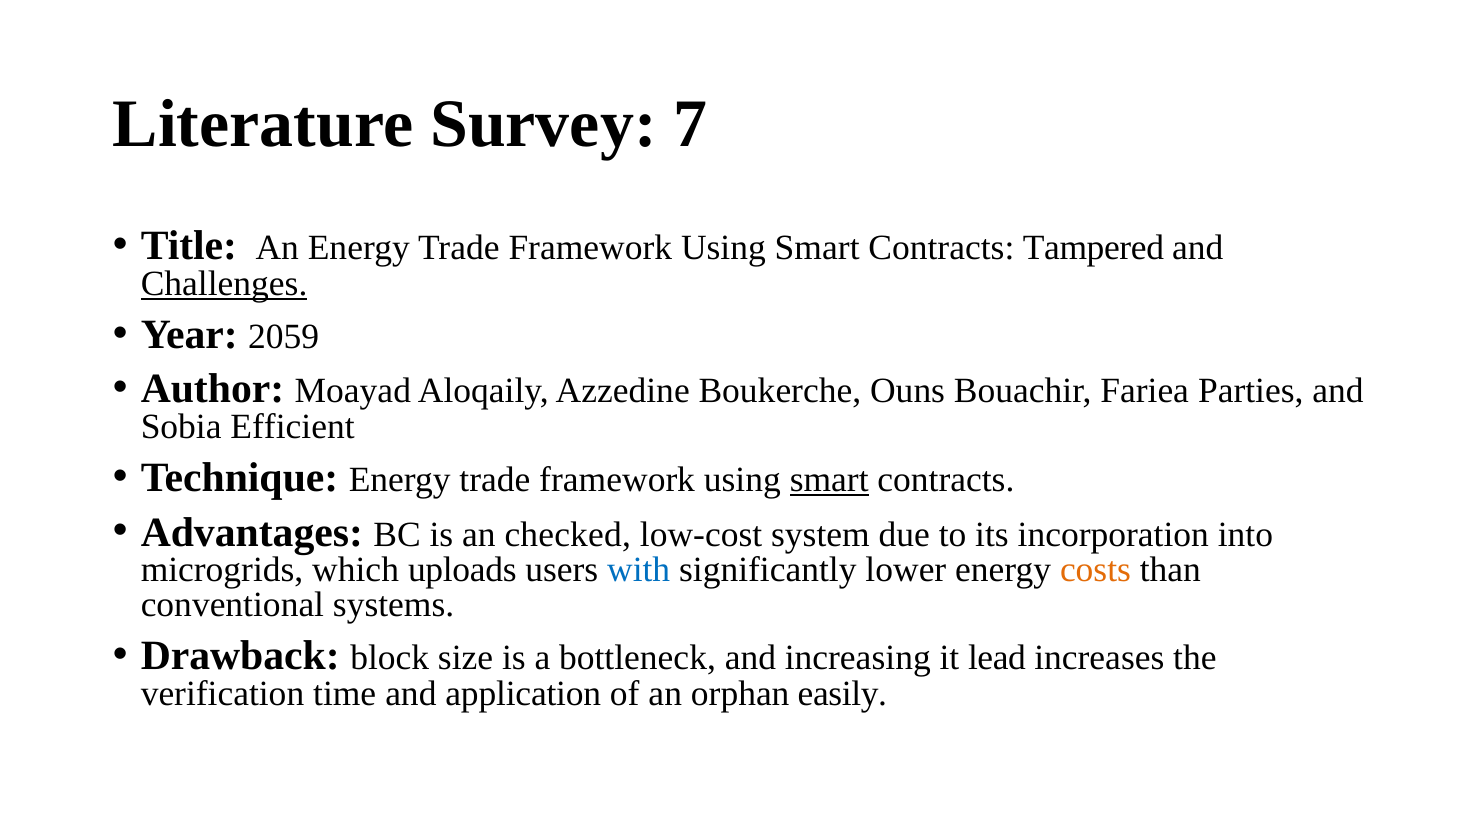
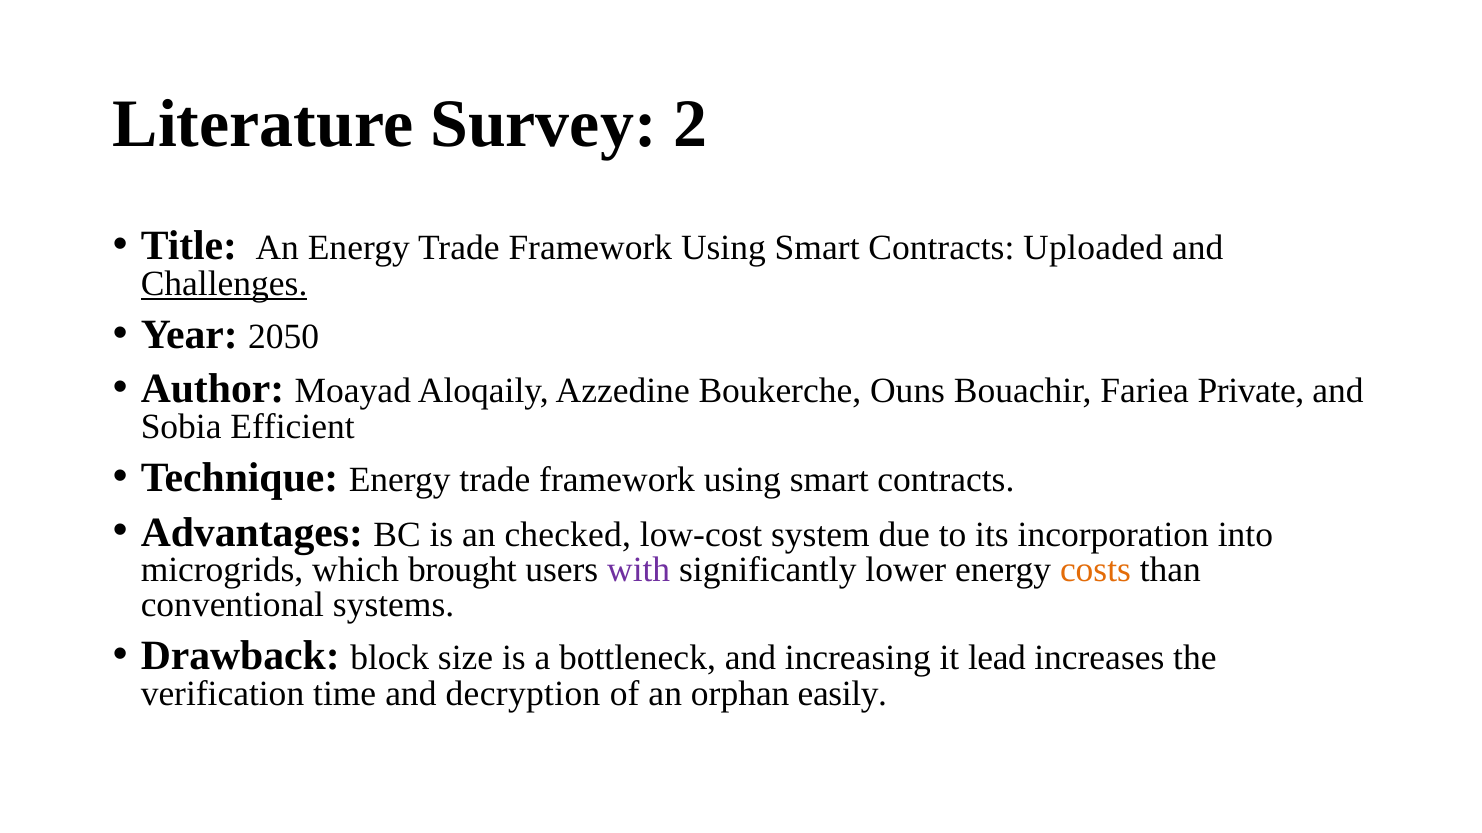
7: 7 -> 2 (691, 124)
Tampered: Tampered -> Uploaded (1093, 248)
2059: 2059 -> 2050 (284, 337)
Parties: Parties -> Private (1251, 392)
smart underline: present -> none (829, 480)
uploads: uploads -> brought (462, 571)
with colour: blue -> purple (639, 571)
application: application -> decryption (523, 694)
